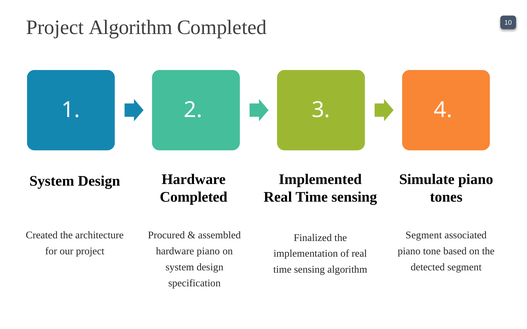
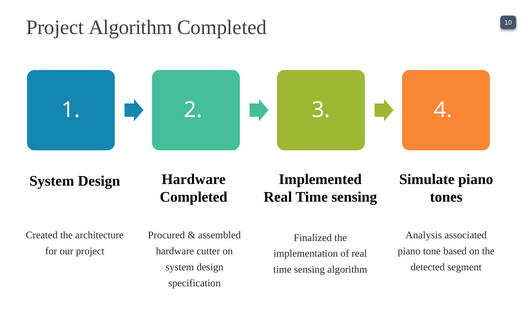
Segment: Segment -> Analysis (424, 235)
hardware piano: piano -> cutter (208, 251)
